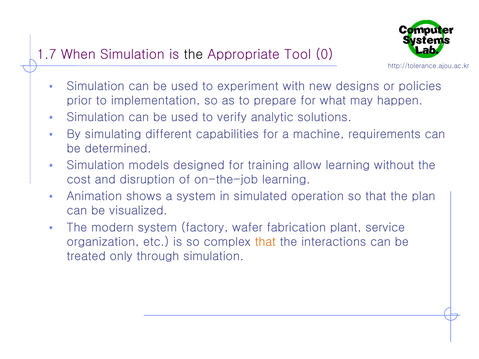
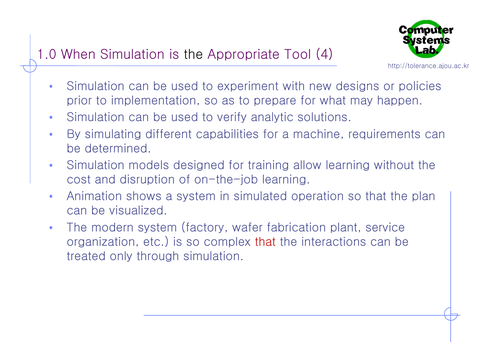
1.7: 1.7 -> 1.0 (47, 54)
0: 0 -> 4 (324, 54)
that colour: orange -> red (265, 242)
